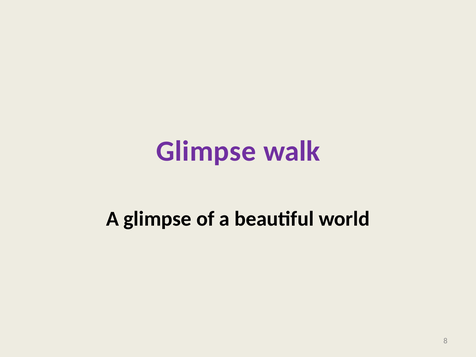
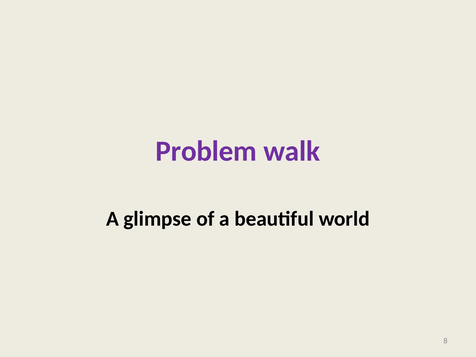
Glimpse: Glimpse -> Problem (206, 151)
